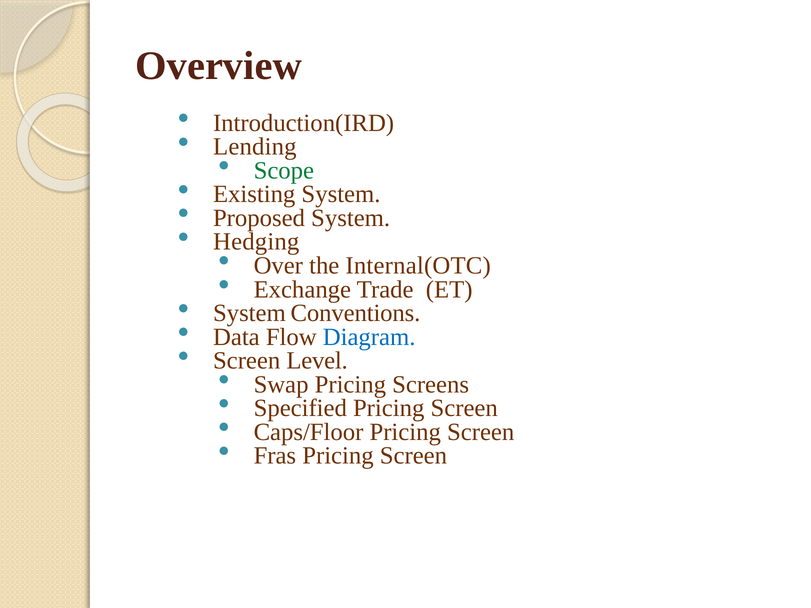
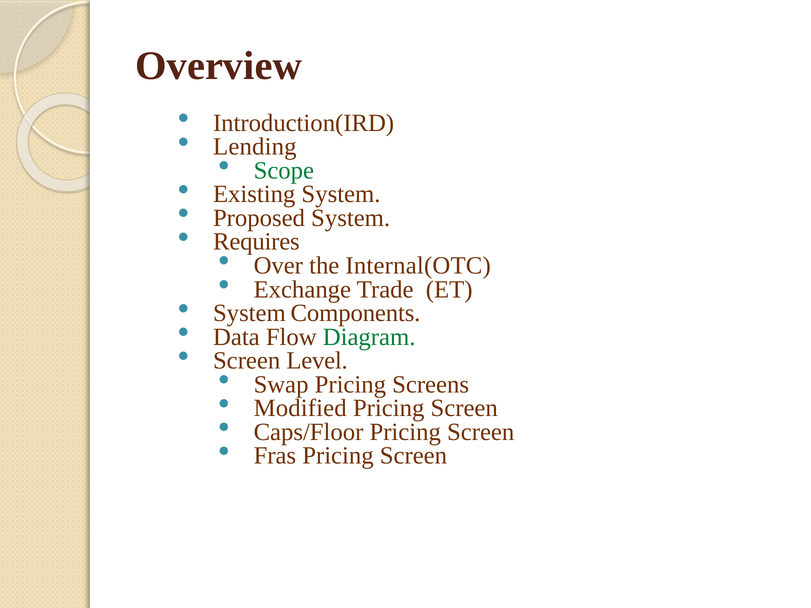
Hedging: Hedging -> Requires (256, 242)
Conventions: Conventions -> Components (356, 313)
Diagram colour: blue -> green (369, 337)
Specified: Specified -> Modified (300, 408)
